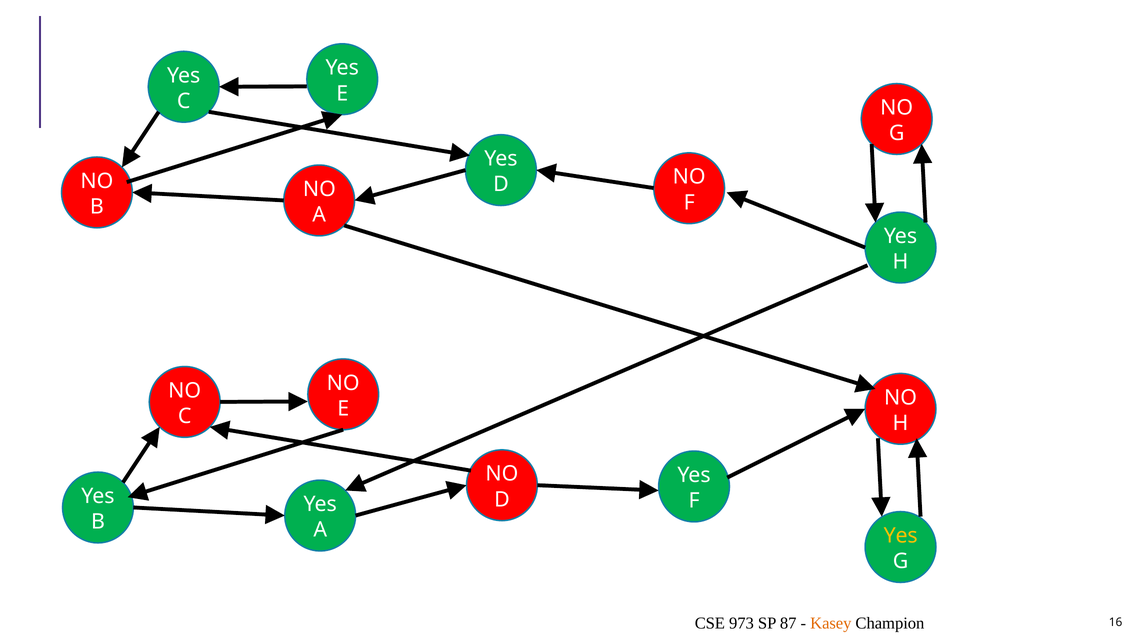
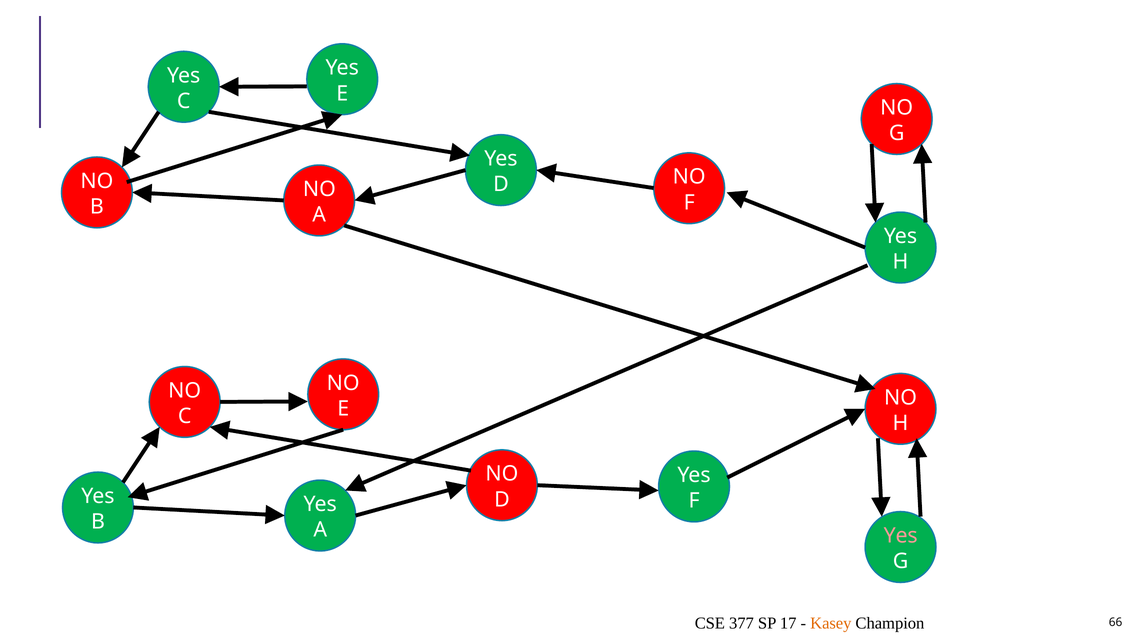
Yes colour: yellow -> pink (901, 535)
973: 973 -> 377 (741, 623)
87: 87 -> 17 (788, 623)
16: 16 -> 66 (1116, 622)
